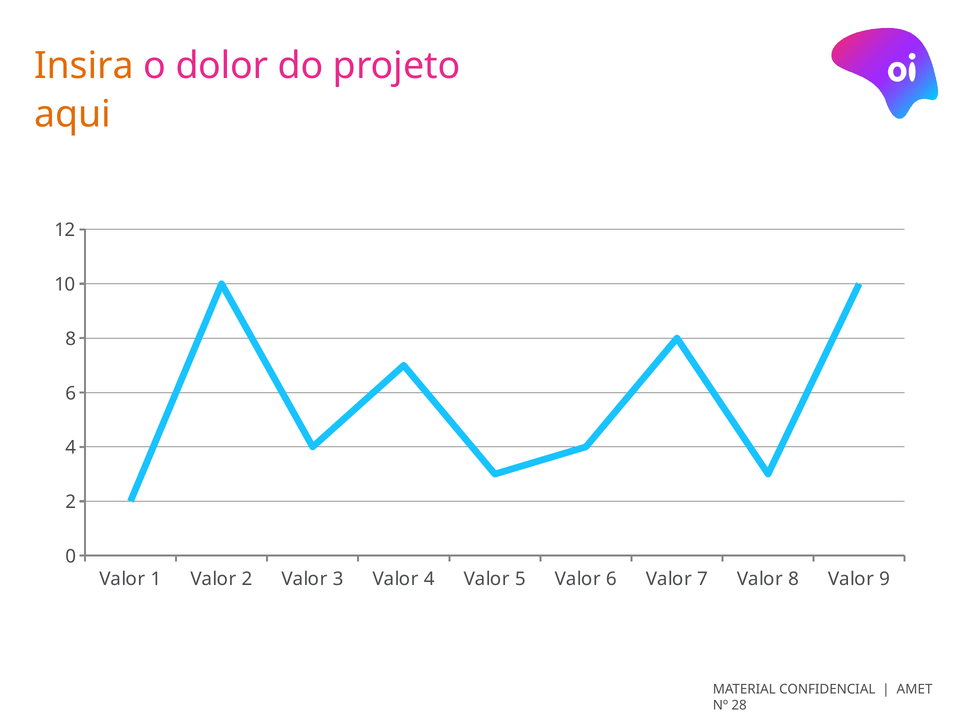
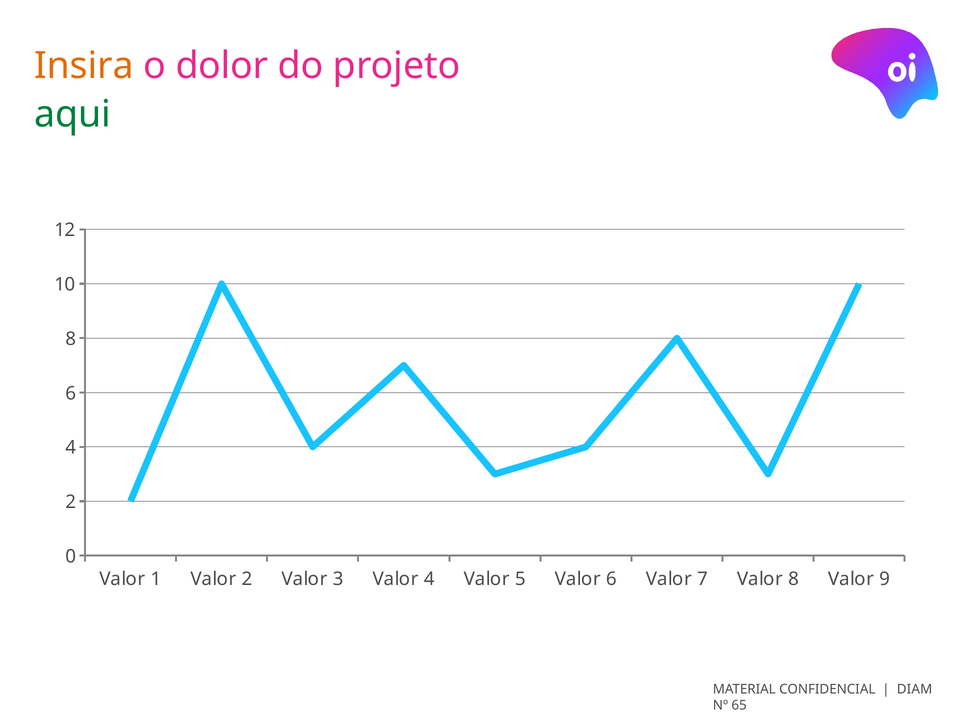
aqui colour: orange -> green (73, 114)
AMET: AMET -> DIAM (915, 689)
28: 28 -> 65 (739, 705)
